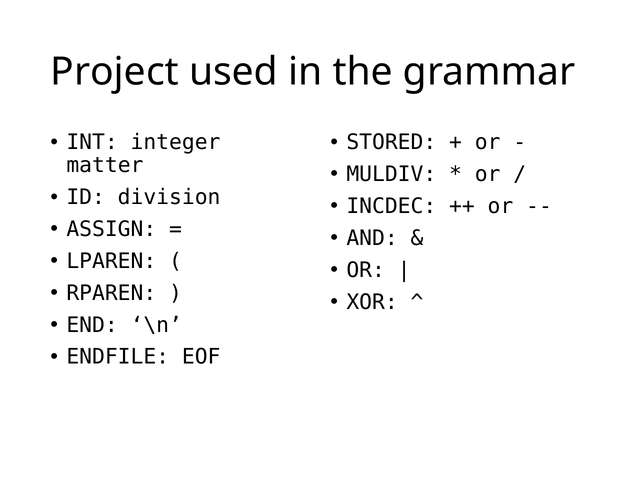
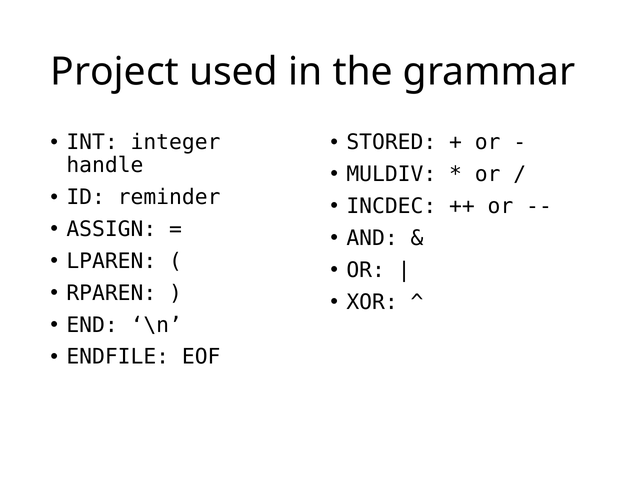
matter: matter -> handle (105, 165)
division: division -> reminder (169, 197)
